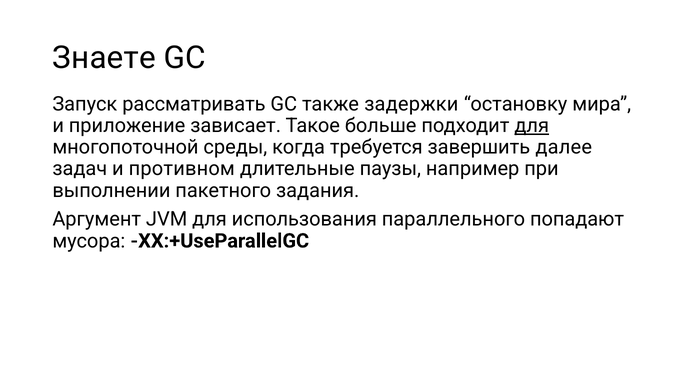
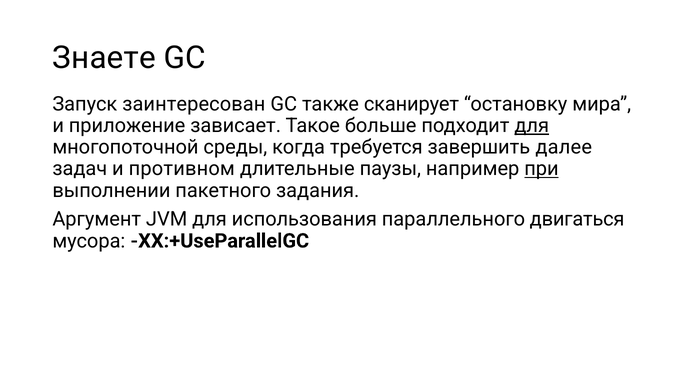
рассматривать: рассматривать -> заинтересован (194, 104)
задержки: задержки -> сканирует (411, 104)
при underline: none -> present (541, 169)
попадают: попадают -> двигаться (577, 220)
